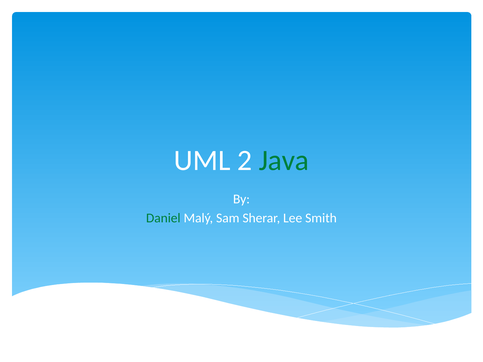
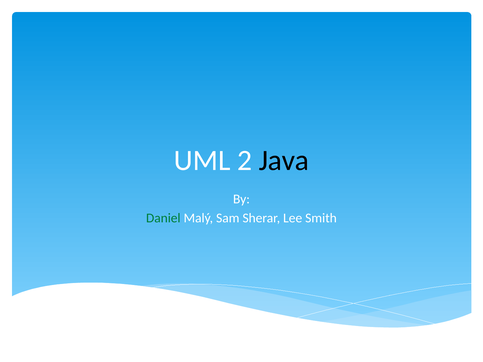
Java colour: green -> black (284, 160)
